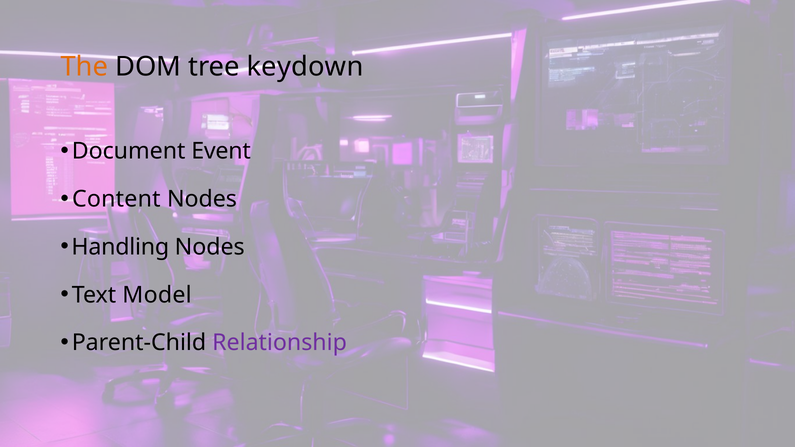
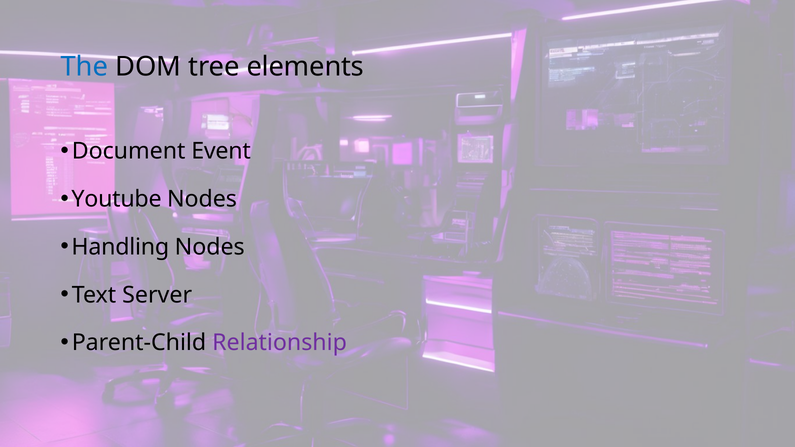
The colour: orange -> blue (84, 67)
keydown: keydown -> elements (305, 67)
Content: Content -> Youtube (117, 199)
Model: Model -> Server (157, 295)
